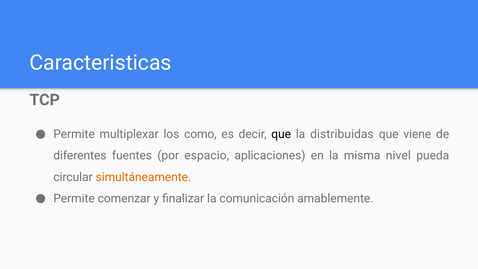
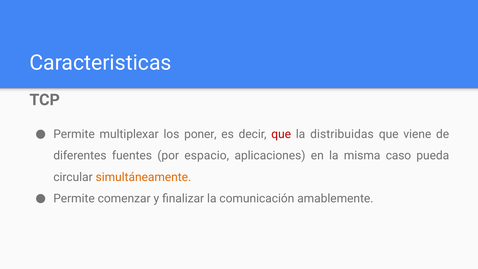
como: como -> poner (200, 134)
que colour: black -> red (281, 134)
nivel: nivel -> caso (398, 156)
